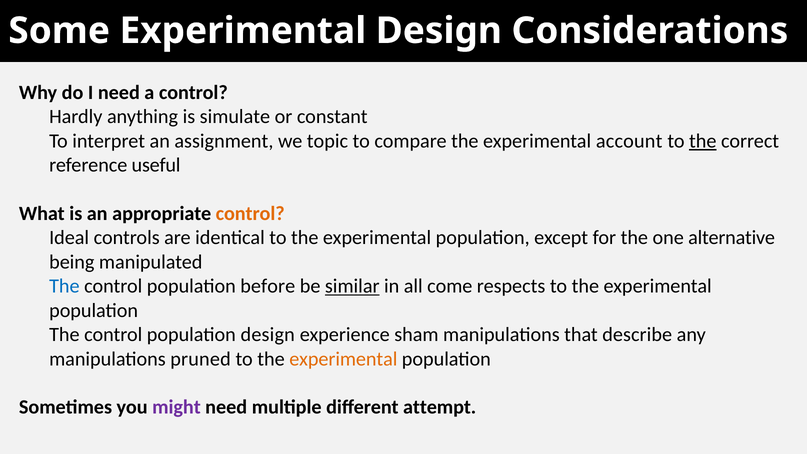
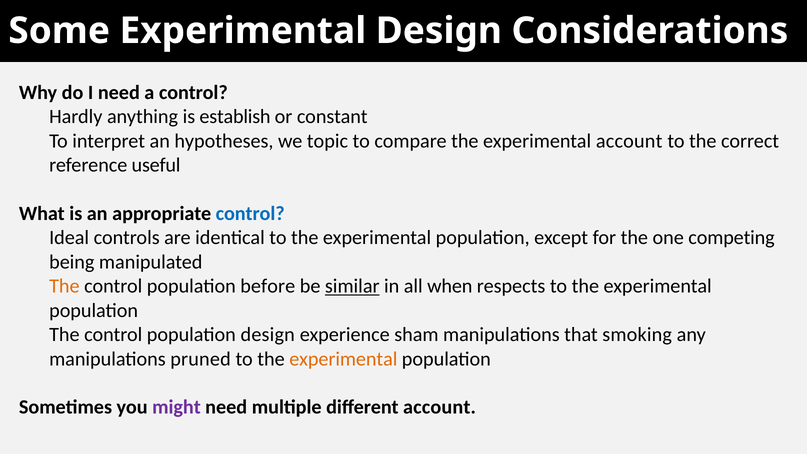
simulate: simulate -> establish (235, 117)
assignment: assignment -> hypotheses (224, 141)
the underline: present -> none (703, 141)
control colour: orange -> blue (250, 214)
alternative: alternative -> competing (732, 238)
The colour: blue -> orange (64, 286)
come: come -> when (450, 286)
describe: describe -> smoking (637, 335)
different attempt: attempt -> account (440, 407)
